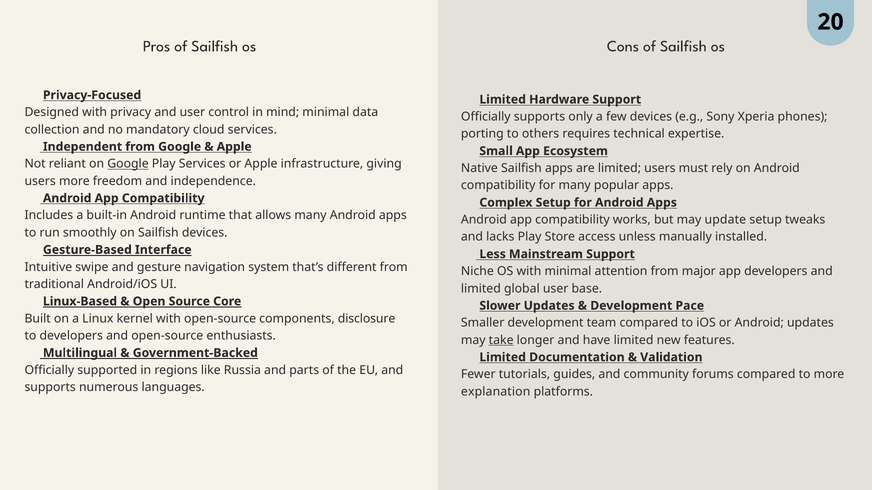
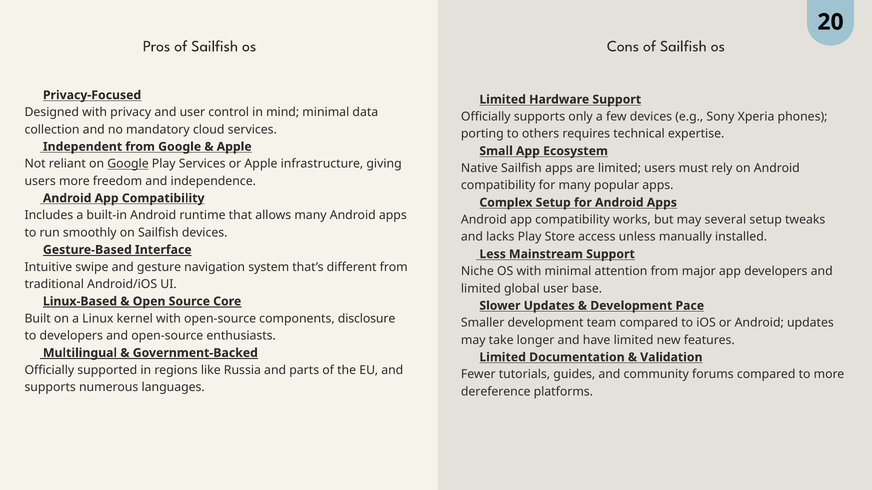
update: update -> several (725, 220)
take underline: present -> none (501, 340)
explanation: explanation -> dereference (496, 392)
